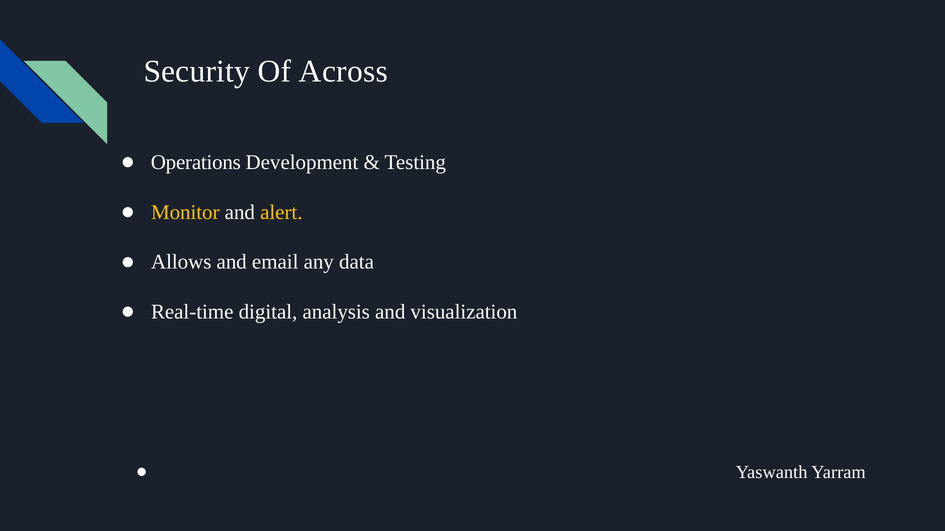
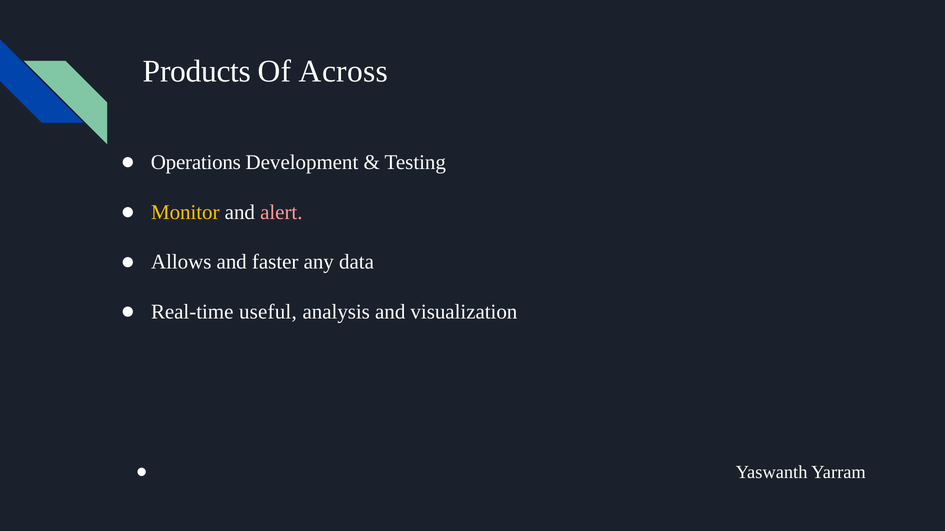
Security: Security -> Products (197, 71)
alert colour: yellow -> pink (281, 212)
email: email -> faster (275, 262)
digital: digital -> useful (268, 312)
